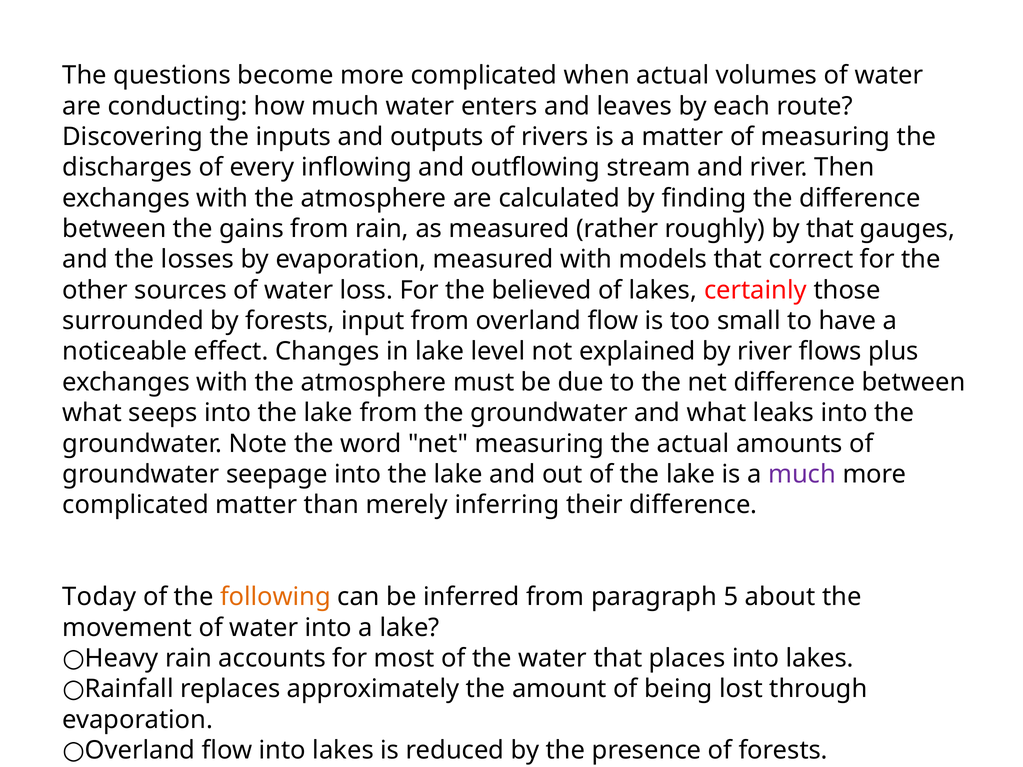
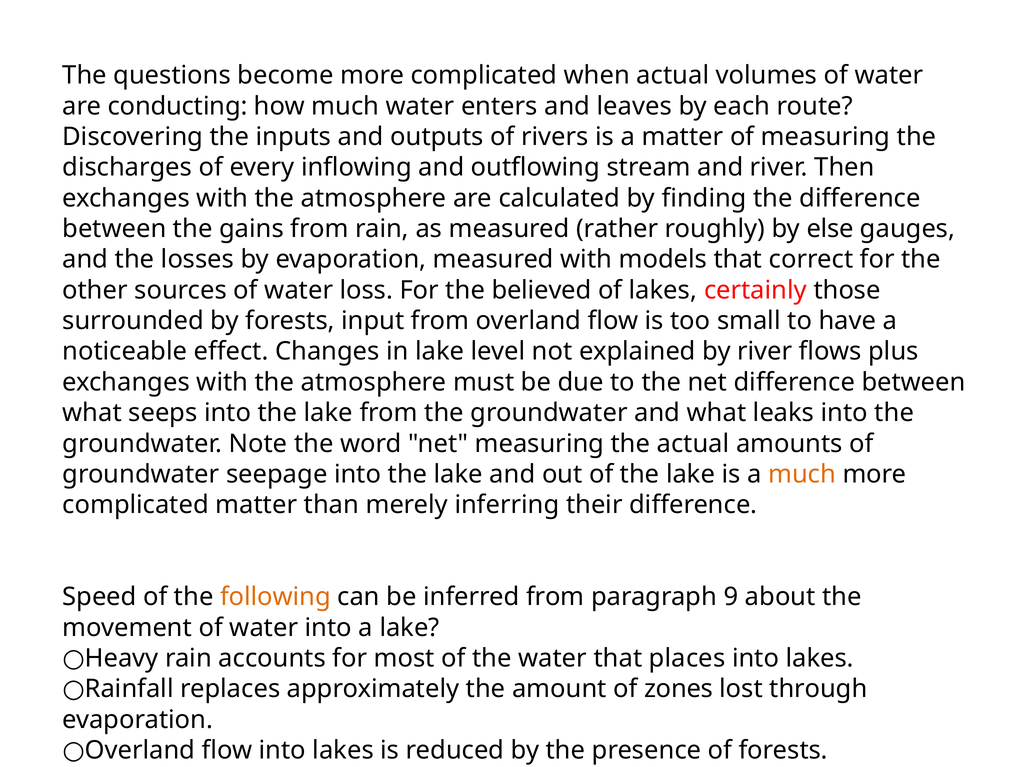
by that: that -> else (830, 229)
much colour: purple -> orange (802, 474)
Today: Today -> Speed (99, 597)
5: 5 -> 9 (731, 597)
being: being -> zones (679, 689)
